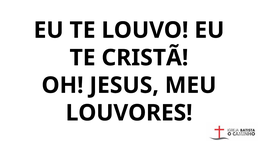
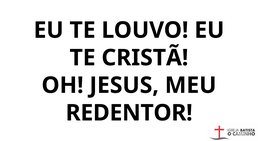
LOUVORES: LOUVORES -> REDENTOR (129, 112)
